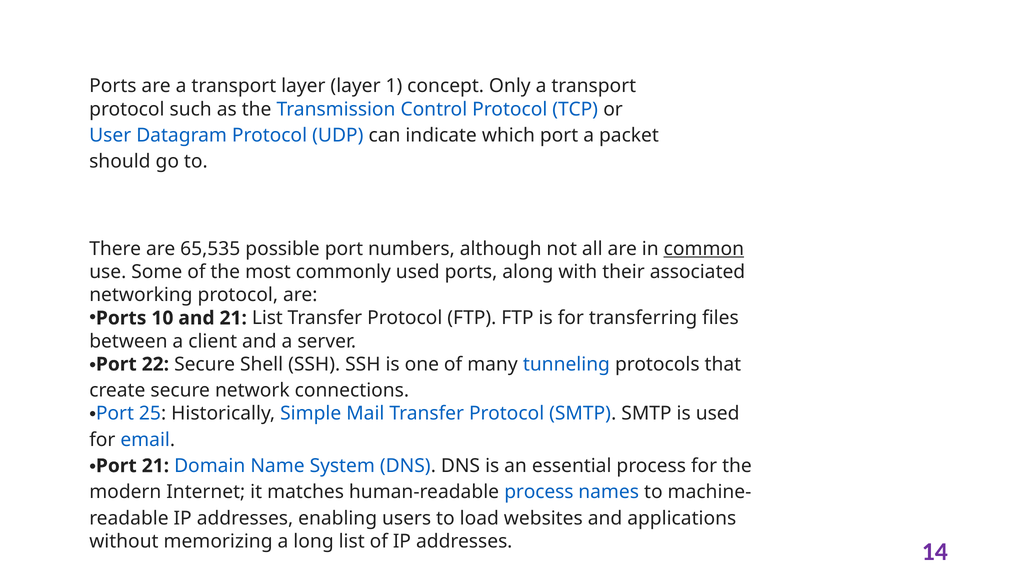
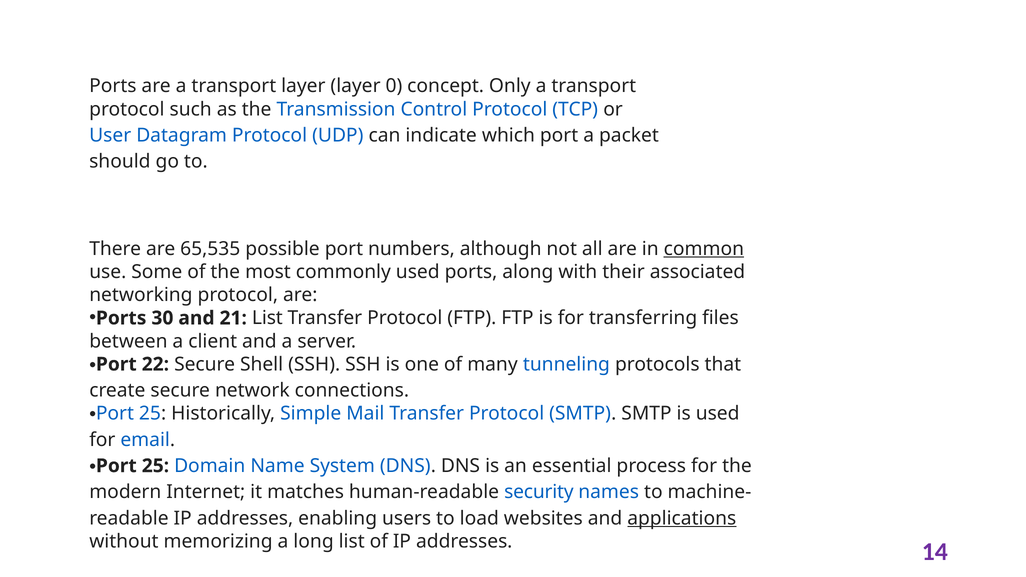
1: 1 -> 0 (394, 86)
10: 10 -> 30 (162, 318)
21: 21 -> 25 (155, 466)
human-readable process: process -> security (539, 492)
applications underline: none -> present (682, 518)
